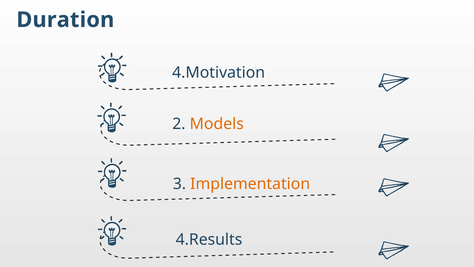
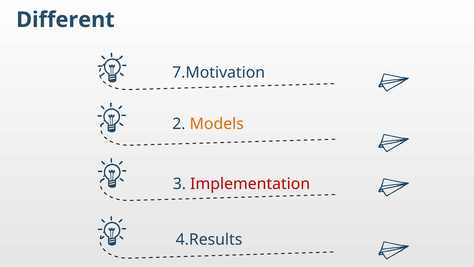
Duration: Duration -> Different (65, 20)
4.Motivation: 4.Motivation -> 7.Motivation (219, 73)
Implementation colour: orange -> red (250, 184)
